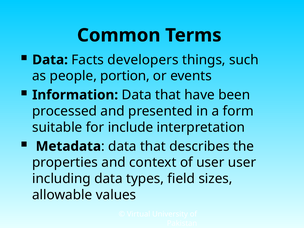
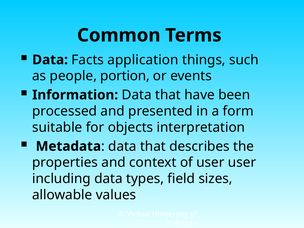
developers: developers -> application (143, 60)
include: include -> objects (130, 127)
